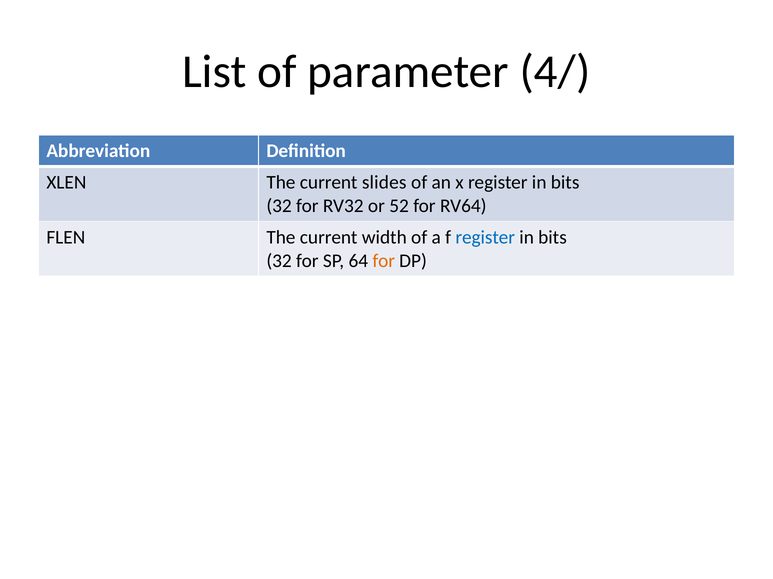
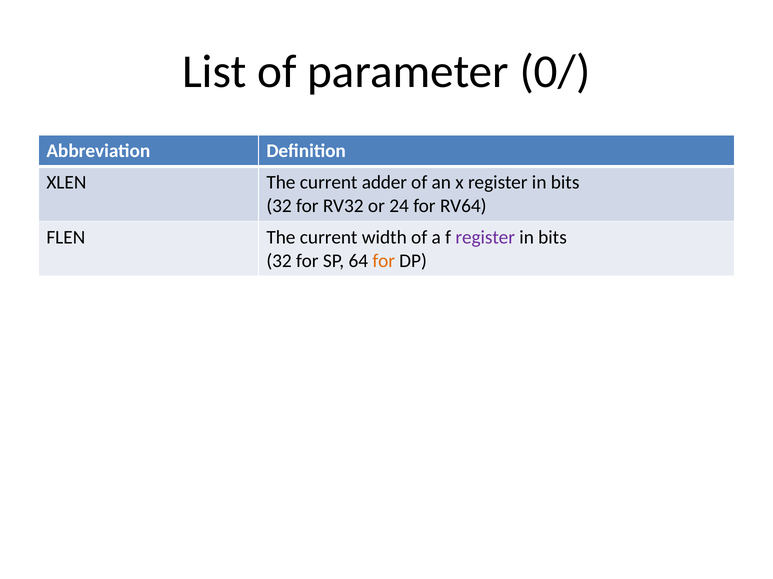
4/: 4/ -> 0/ (555, 72)
slides: slides -> adder (384, 183)
52: 52 -> 24 (399, 206)
register colour: blue -> purple (485, 237)
